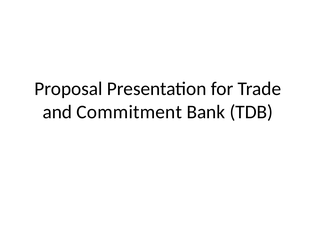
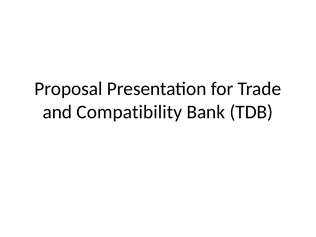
Commitment: Commitment -> Compatibility (129, 112)
